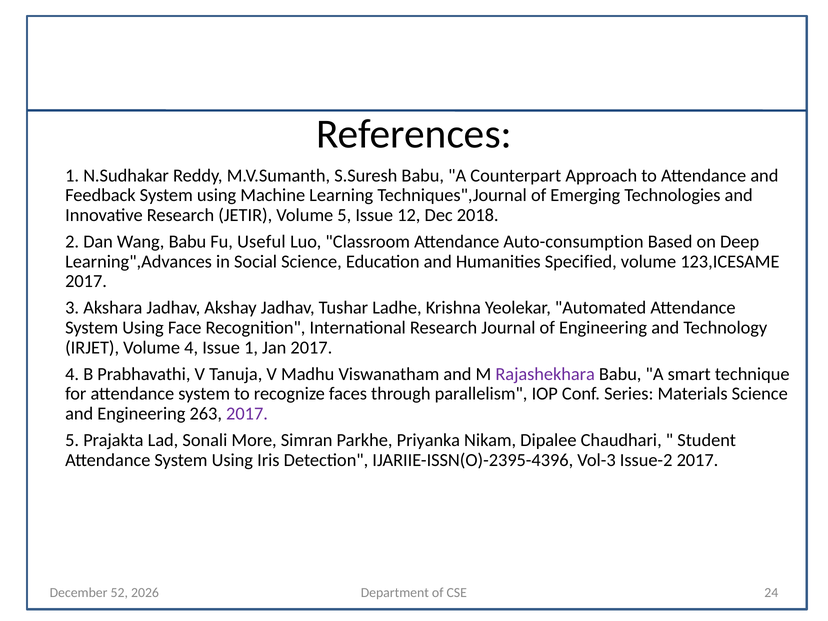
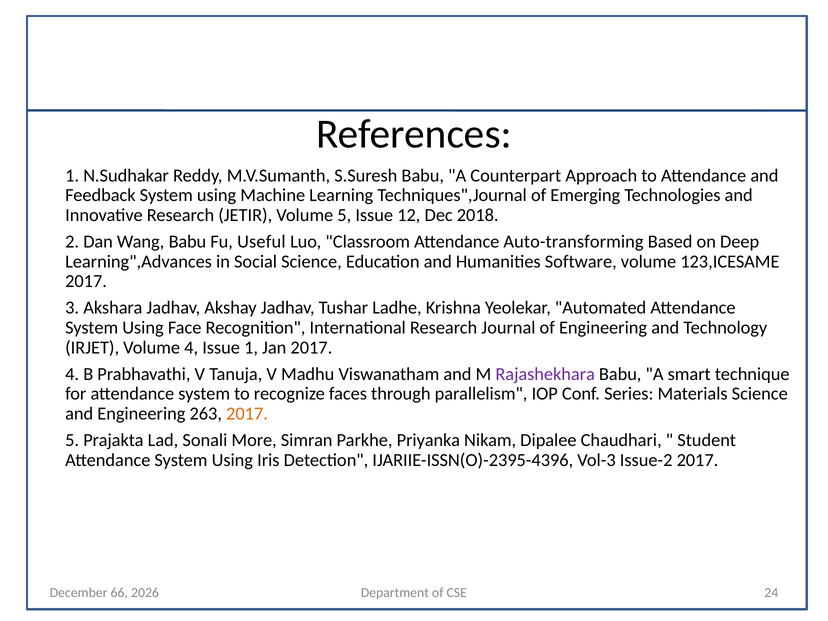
Auto-consumption: Auto-consumption -> Auto-transforming (574, 242)
Specified: Specified -> Software (581, 261)
2017 colour: purple -> orange (247, 414)
52: 52 -> 66 (119, 593)
